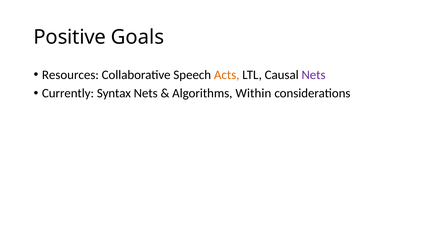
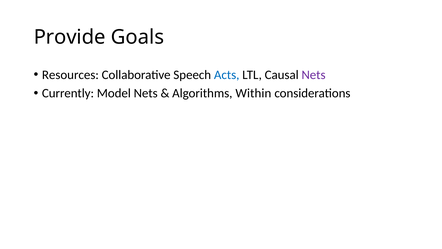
Positive: Positive -> Provide (70, 37)
Acts colour: orange -> blue (227, 75)
Syntax: Syntax -> Model (114, 93)
